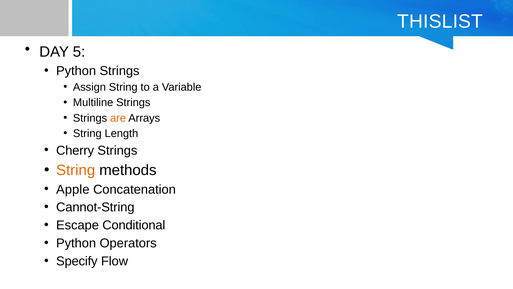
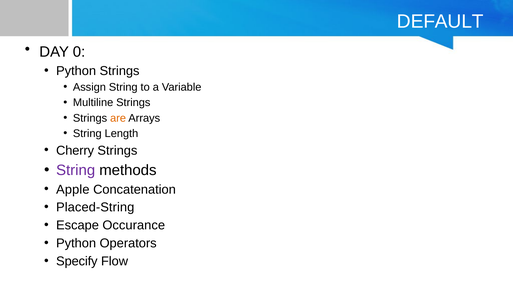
THISLIST: THISLIST -> DEFAULT (440, 22)
5: 5 -> 0 (79, 52)
String colour: orange -> purple (76, 170)
Cannot-String: Cannot-String -> Placed-String (95, 207)
Conditional: Conditional -> Occurance (134, 225)
